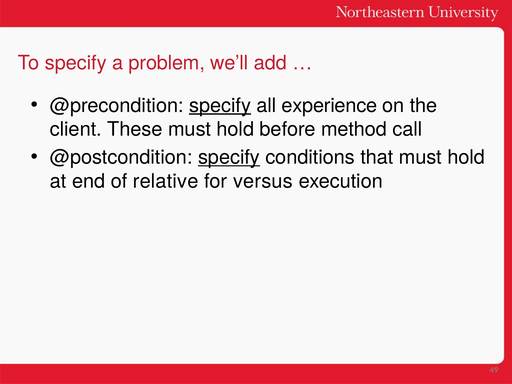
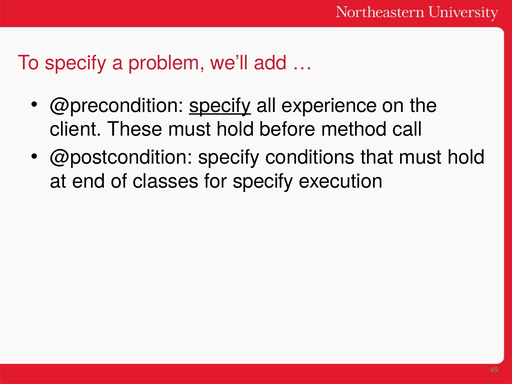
specify underline: present -> none (229, 157)
relative: relative -> classes (166, 181)
for versus: versus -> specify (263, 181)
